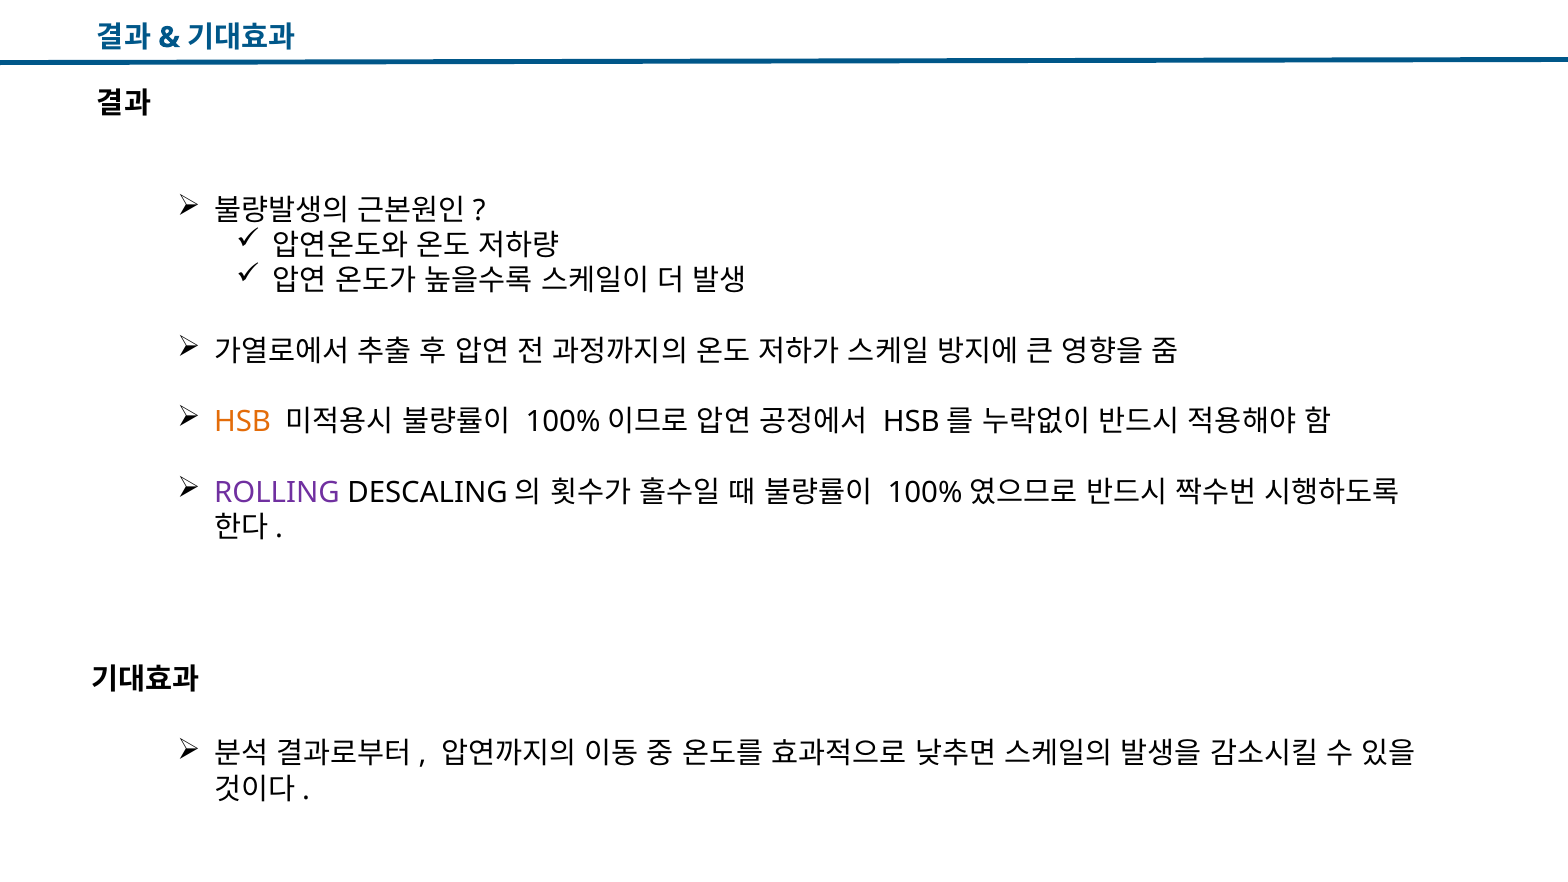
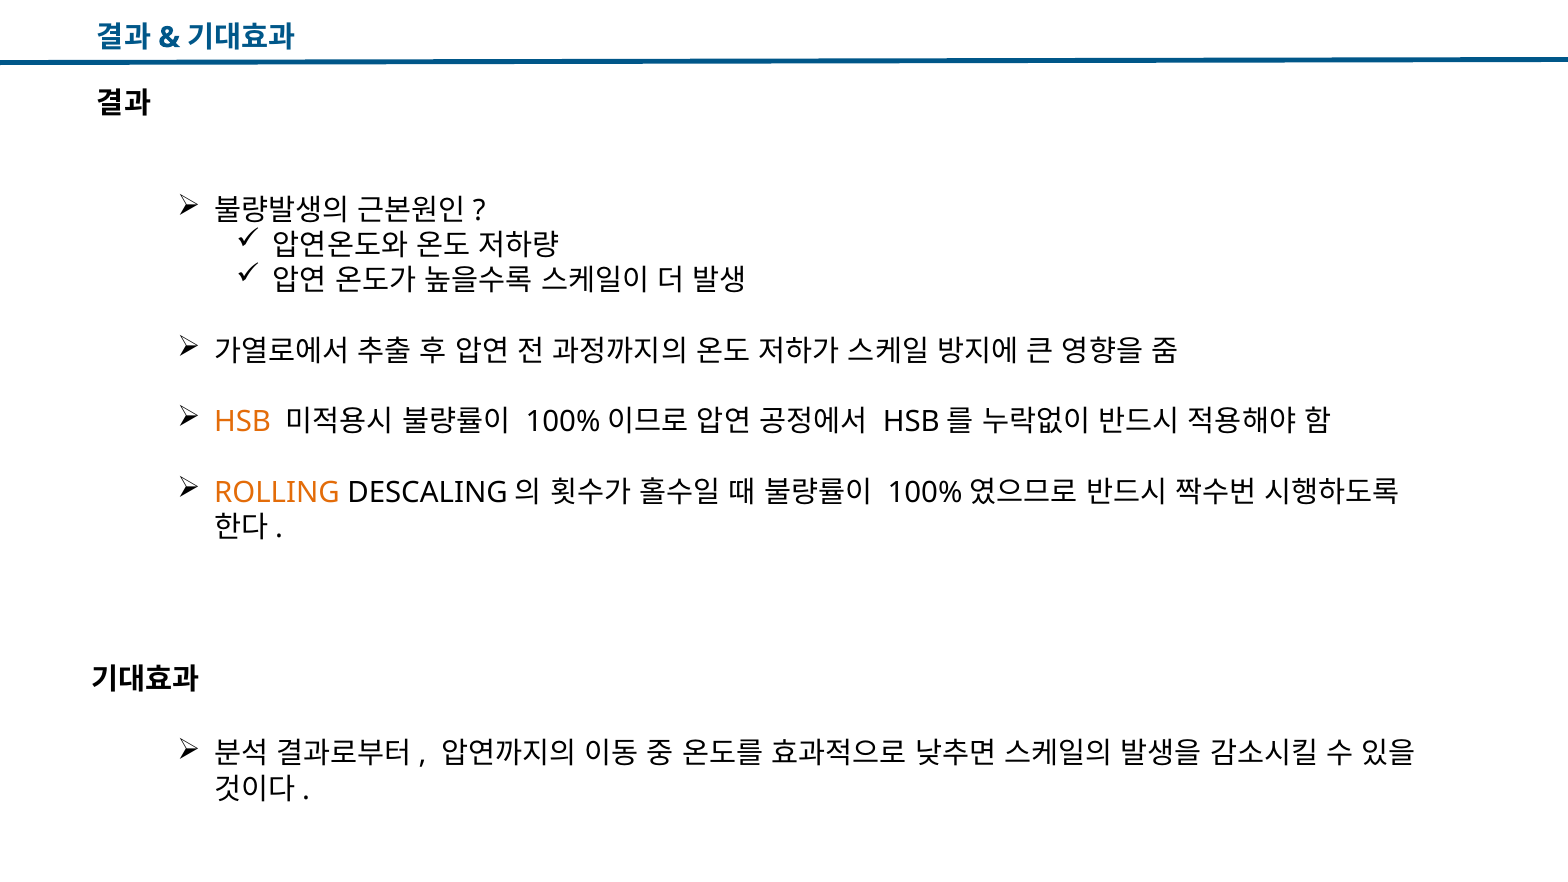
ROLLING colour: purple -> orange (277, 493)
